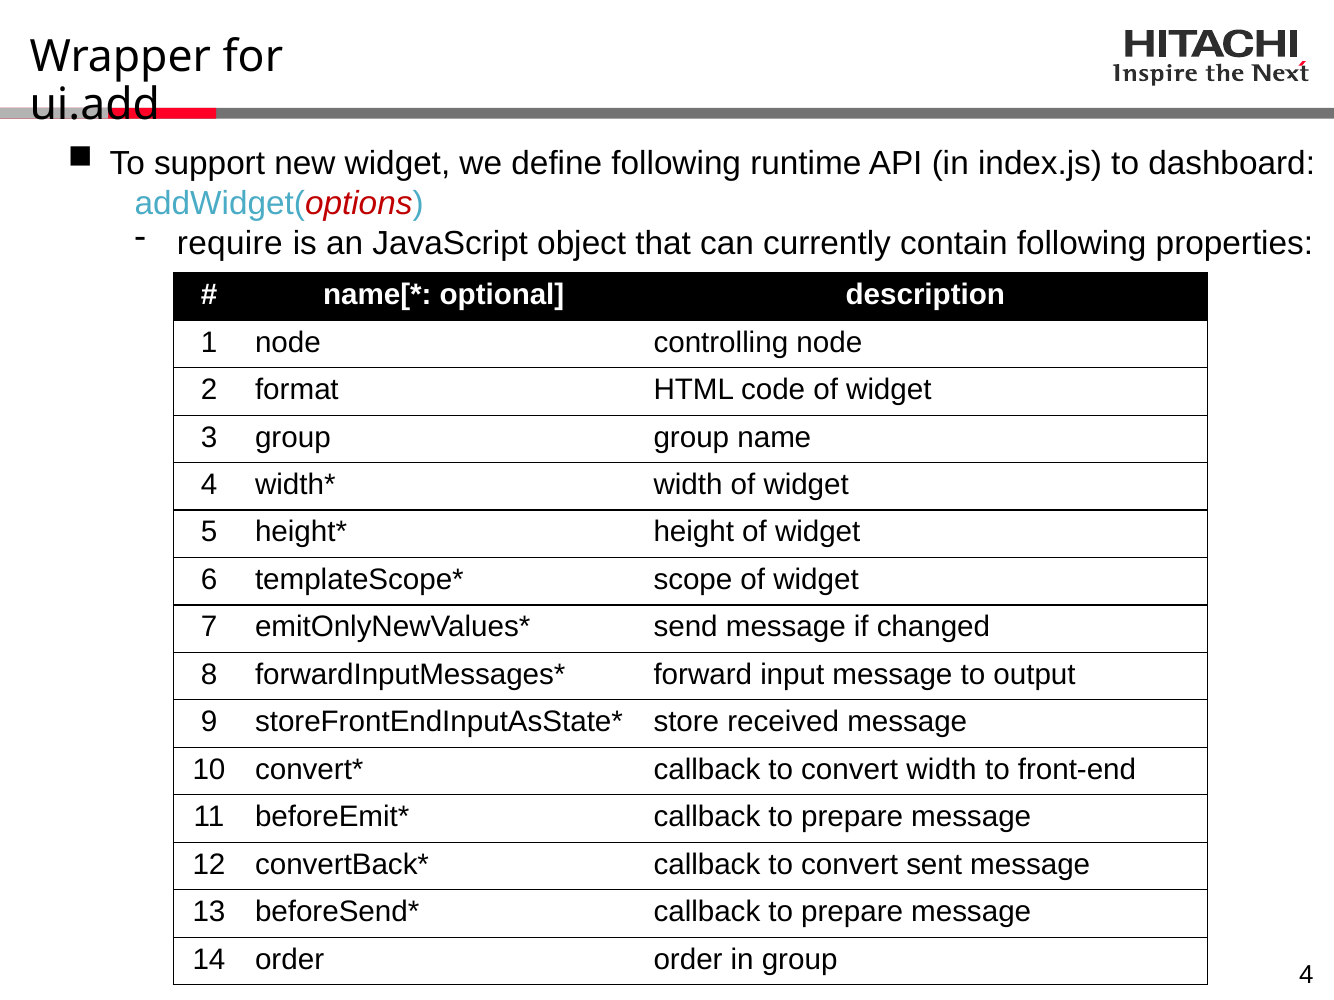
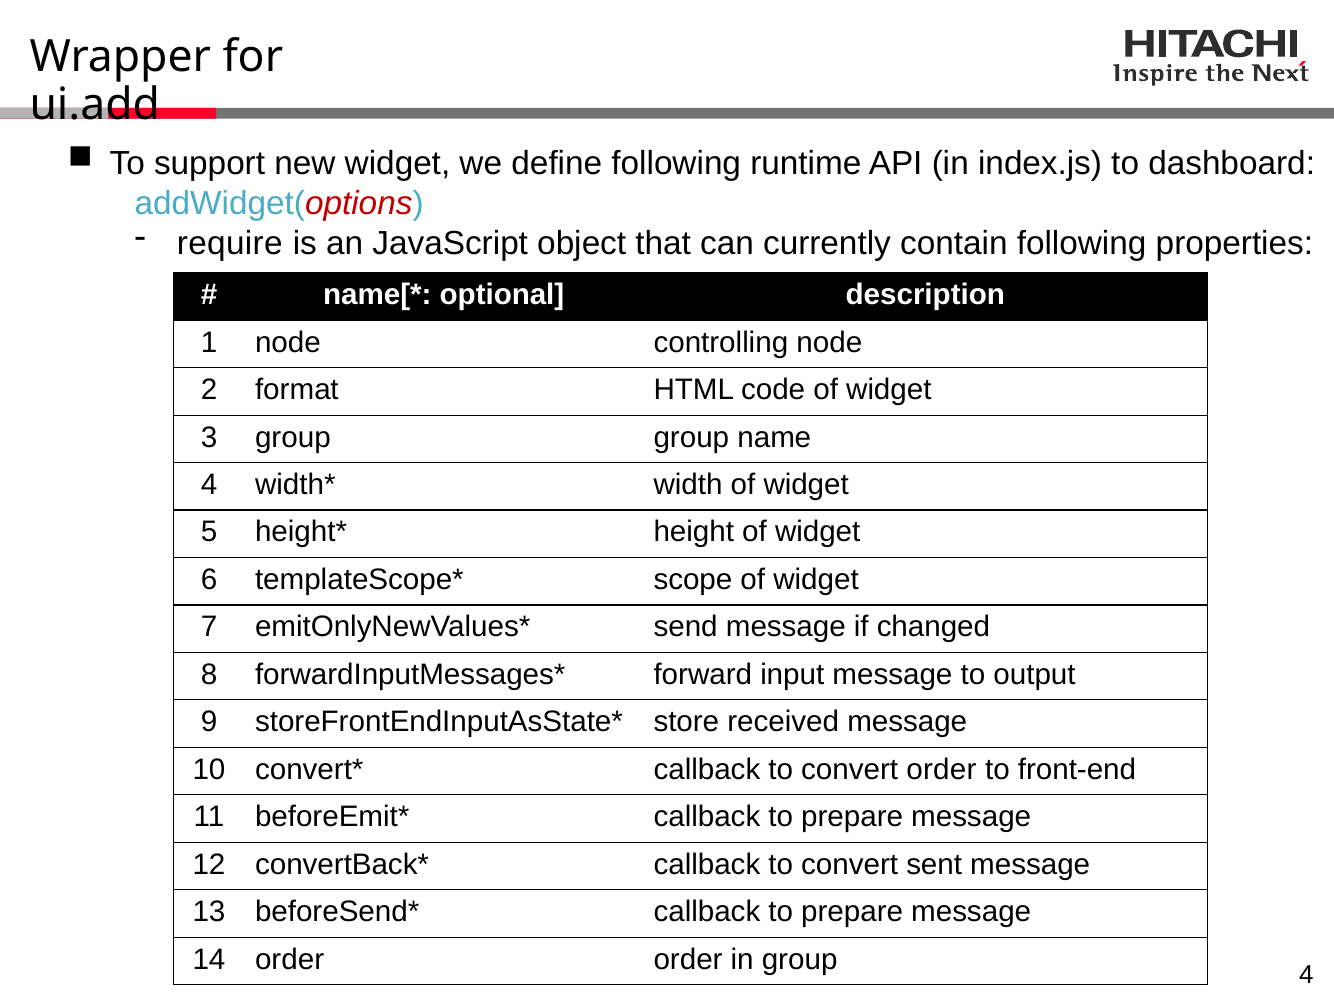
convert width: width -> order (941, 770)
